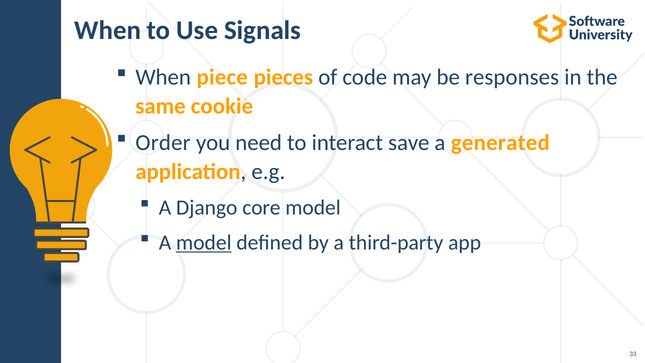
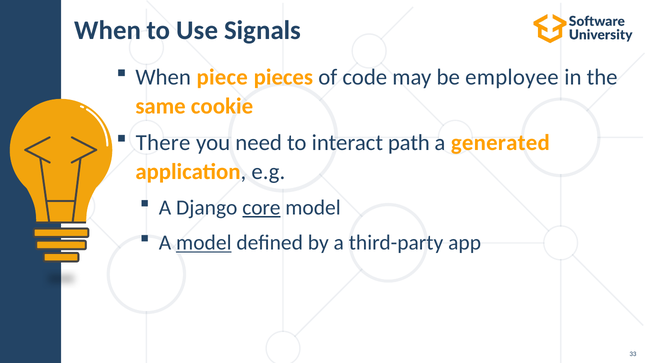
responses: responses -> employee (512, 77)
Order: Order -> There (163, 143)
save: save -> path (409, 143)
core underline: none -> present (261, 207)
